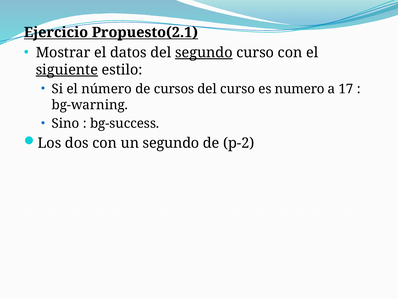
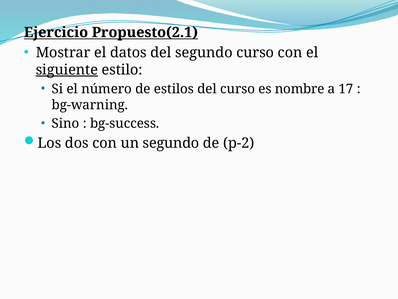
segundo underline: present -> none (204, 52)
cursos: cursos -> estilos (174, 89)
numero: numero -> nombre (300, 89)
